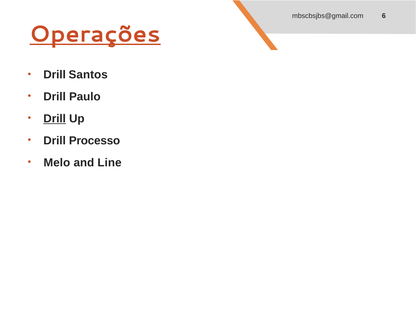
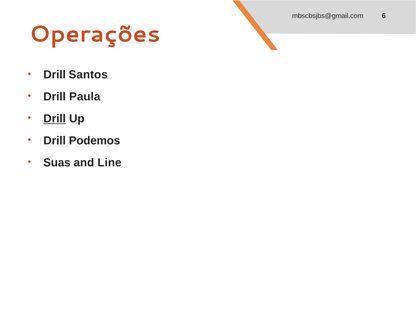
Operações underline: present -> none (95, 34)
Paulo: Paulo -> Paula (85, 97)
Processo: Processo -> Podemos (95, 141)
Melo: Melo -> Suas (57, 163)
